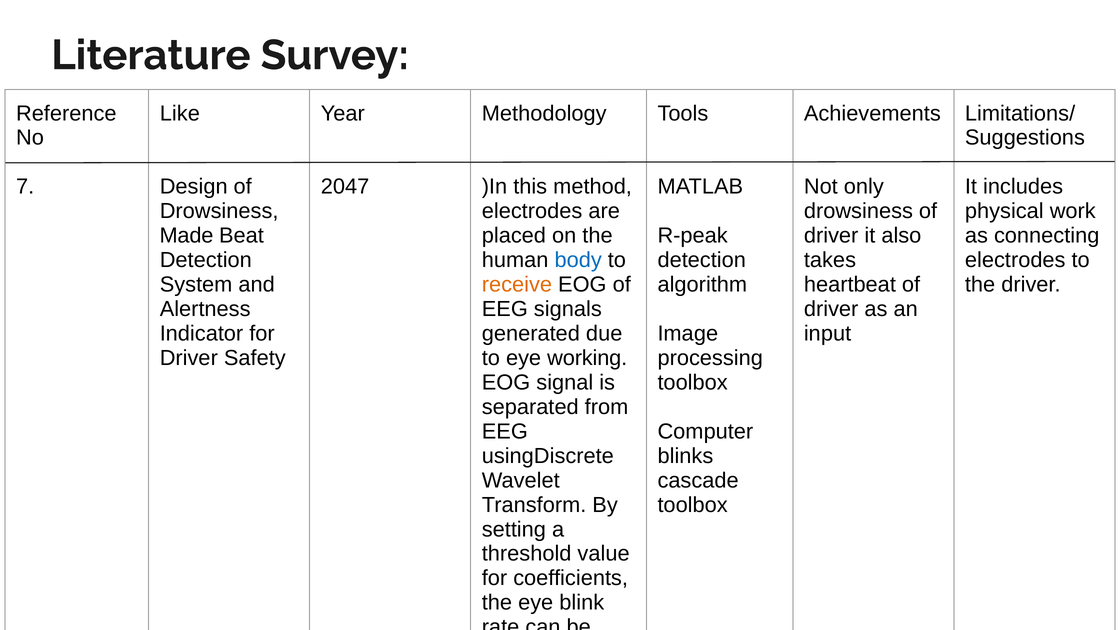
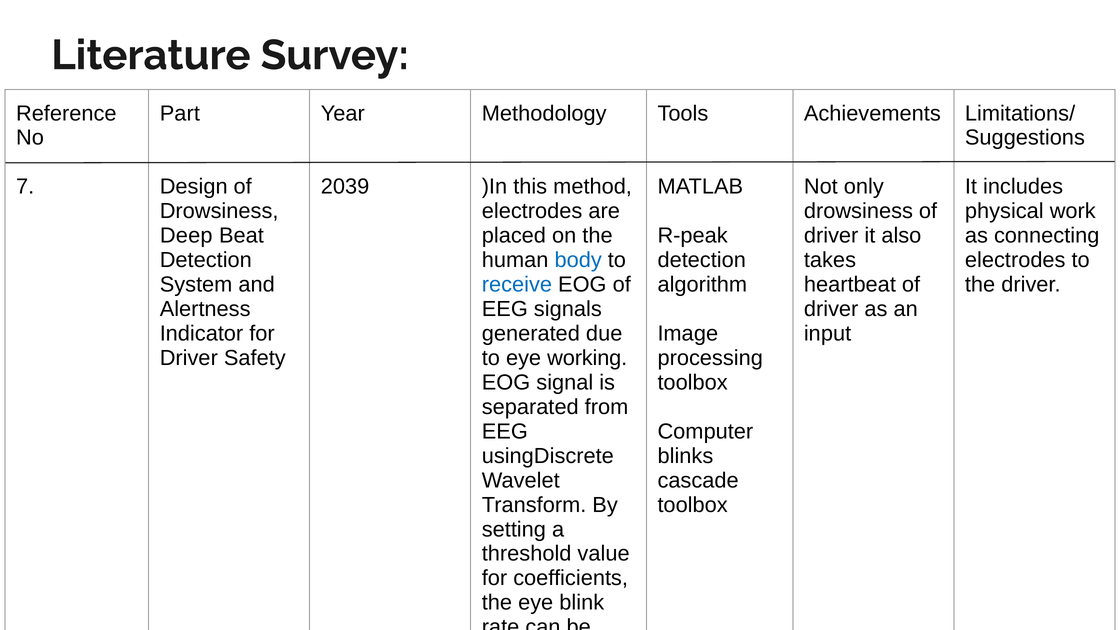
Like: Like -> Part (180, 113)
2047: 2047 -> 2039 (345, 187)
Made: Made -> Deep (186, 236)
receive colour: orange -> blue (517, 285)
